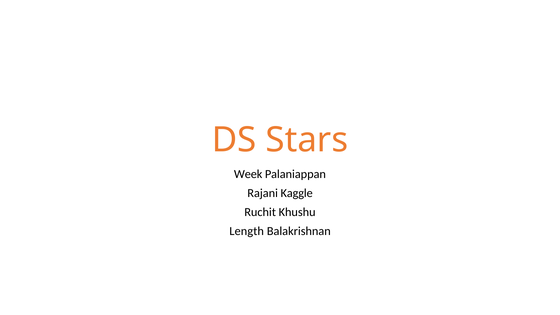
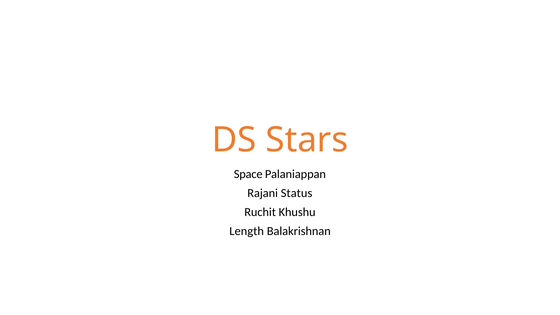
Week: Week -> Space (248, 174)
Kaggle: Kaggle -> Status (297, 193)
